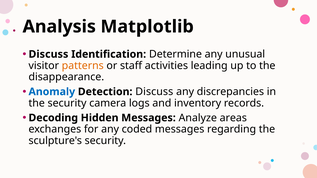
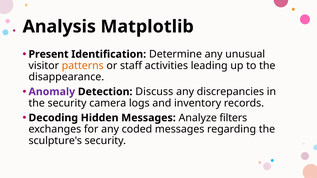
Discuss: Discuss -> Present (49, 54)
Anomaly colour: blue -> purple (52, 92)
areas: areas -> filters (233, 118)
